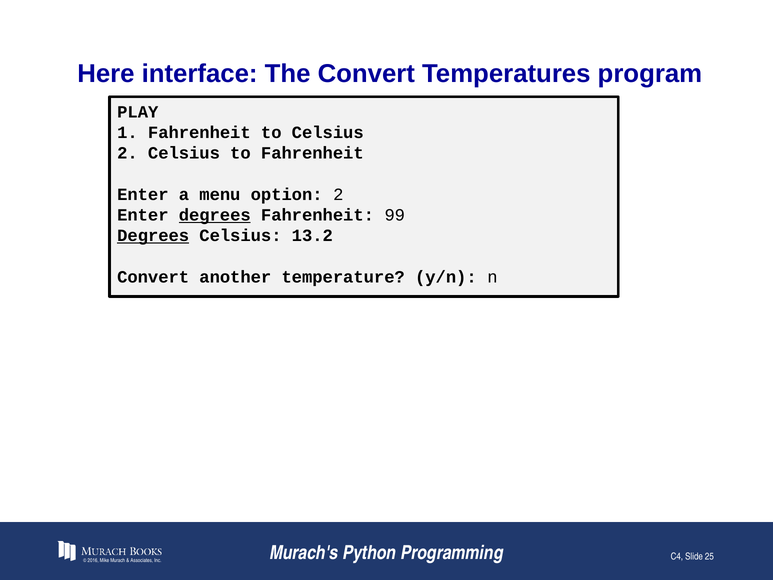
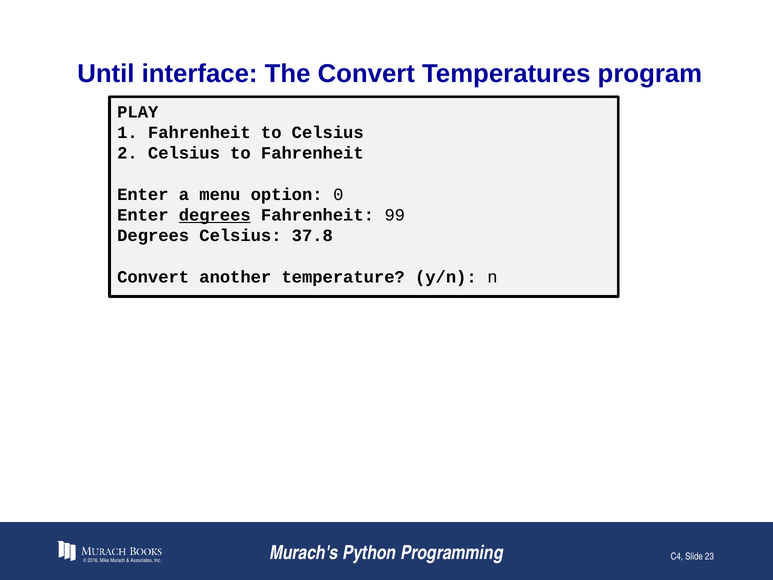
Here: Here -> Until (106, 74)
option 2: 2 -> 0 (338, 194)
Degrees underline: present -> none (153, 236)
13.2: 13.2 -> 37.8 (312, 236)
25: 25 -> 23 (709, 556)
